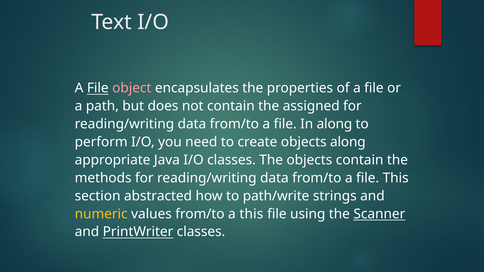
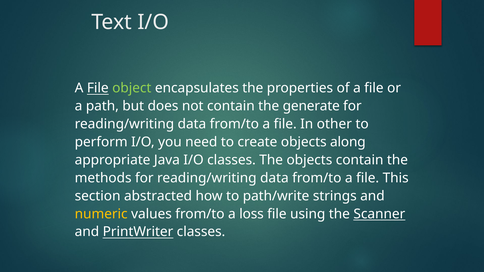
object colour: pink -> light green (132, 88)
assigned: assigned -> generate (311, 106)
In along: along -> other (334, 124)
a this: this -> loss (252, 214)
